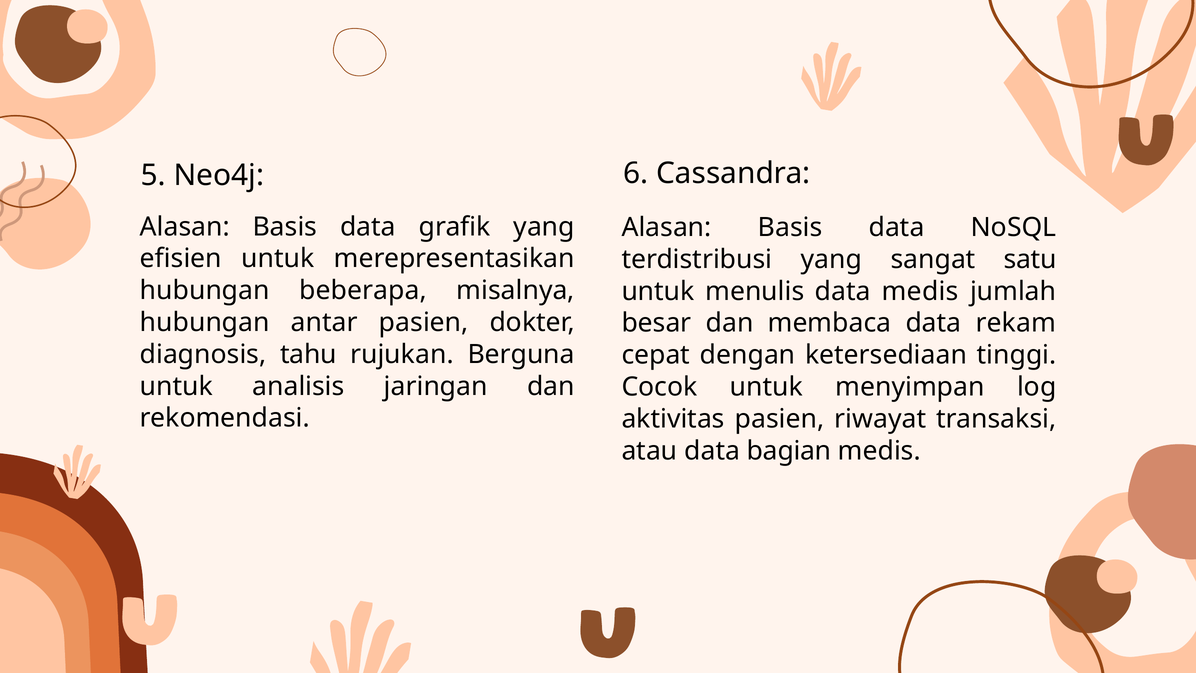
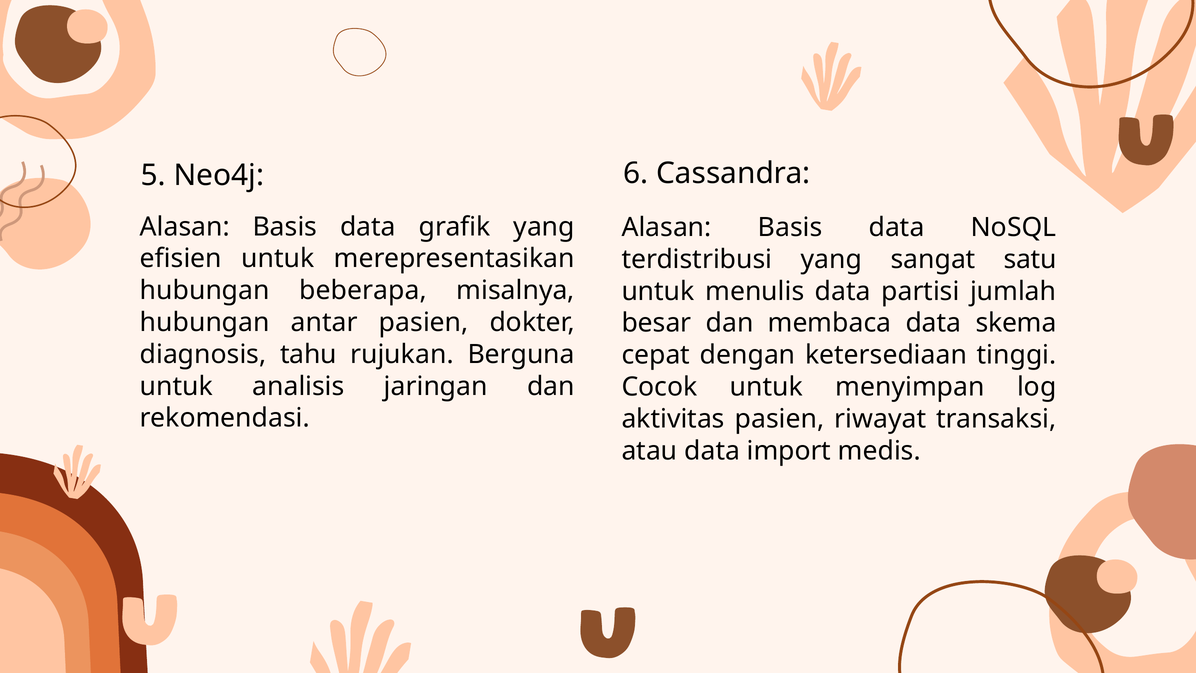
data medis: medis -> partisi (920, 291)
rekam: rekam -> skema (1016, 323)
bagian: bagian -> import (789, 451)
